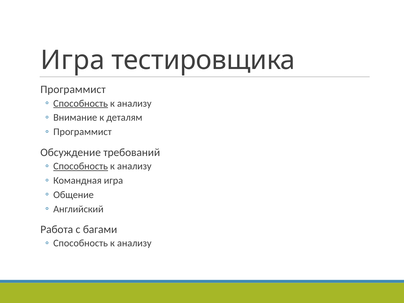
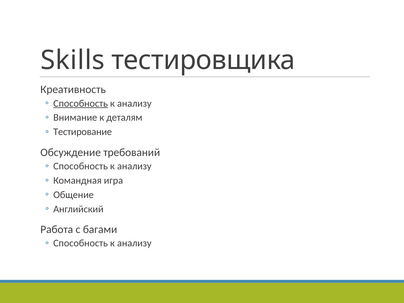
Игра: Игра -> Skills (73, 60)
Программист: Программист -> Креативность (73, 90)
Программист: Программист -> Тестирование (83, 132)
Способность underline: present -> none (81, 166)
